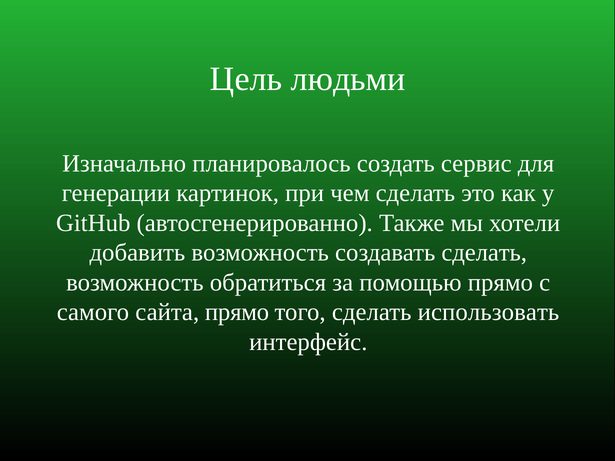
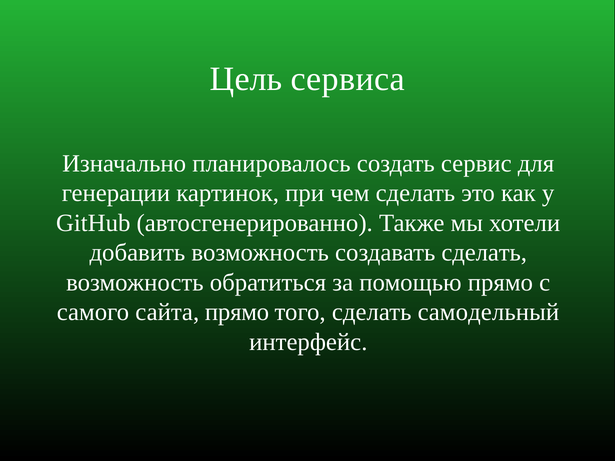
людьми: людьми -> сервиса (348, 79)
использовать: использовать -> самодельный (488, 312)
